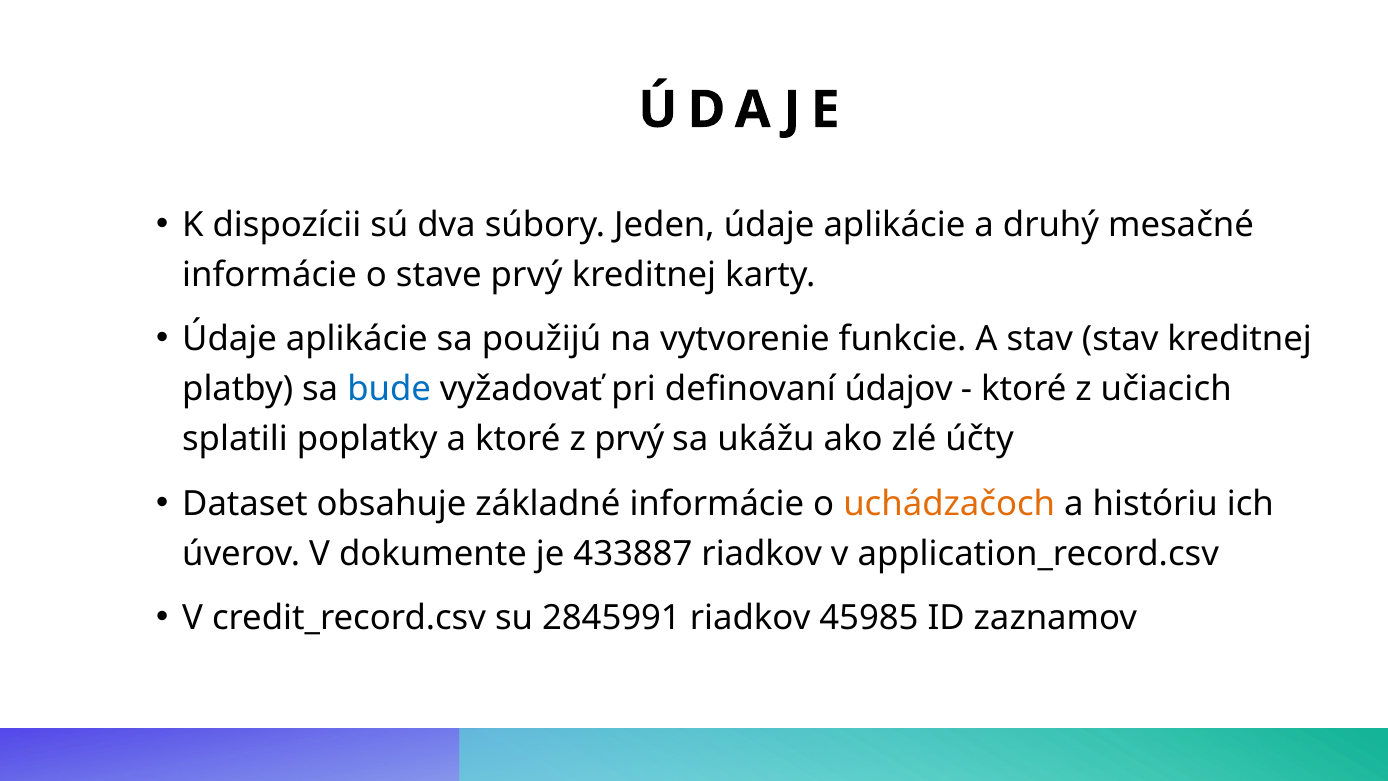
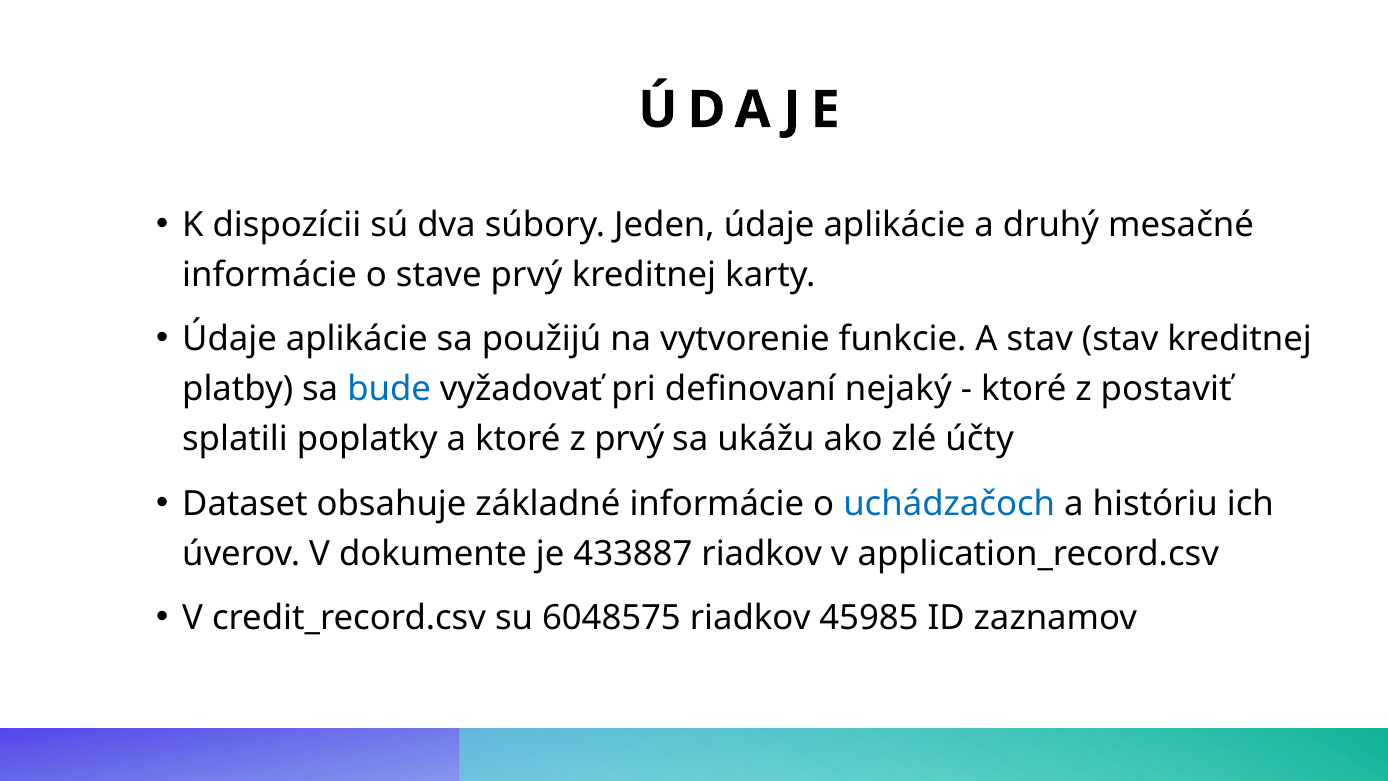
údajov: údajov -> nejaký (898, 389)
učiacich: učiacich -> postaviť (1166, 389)
uchádzačoch colour: orange -> blue (949, 504)
2845991: 2845991 -> 6048575 (611, 618)
